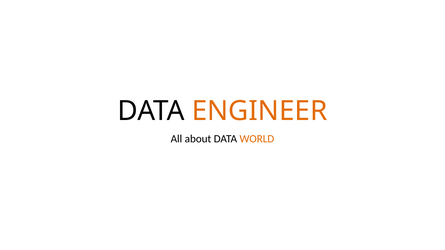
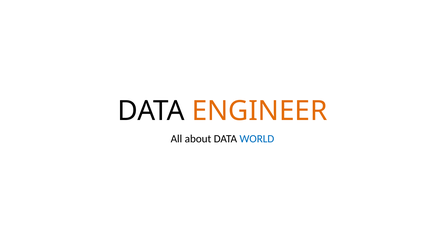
WORLD colour: orange -> blue (257, 139)
